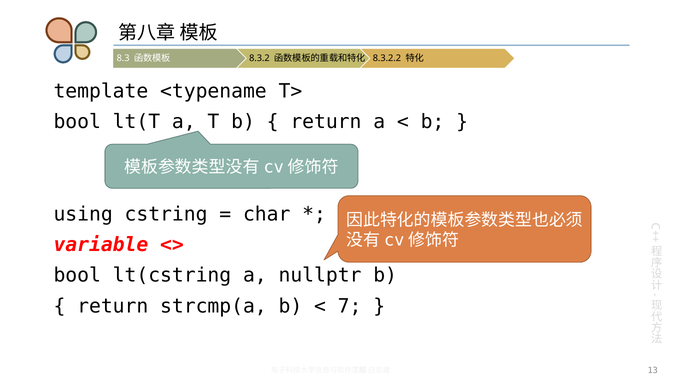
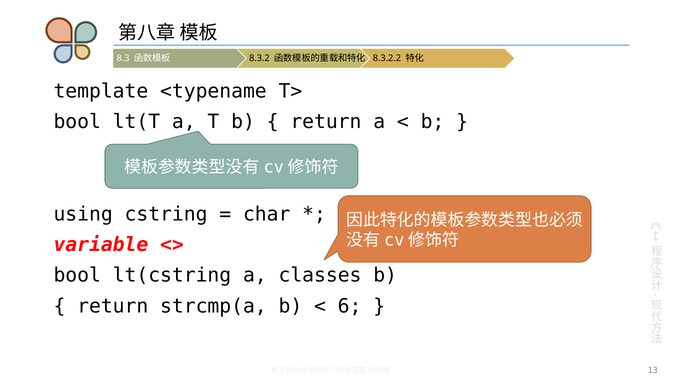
nullptr: nullptr -> classes (320, 276)
7: 7 -> 6 (350, 306)
